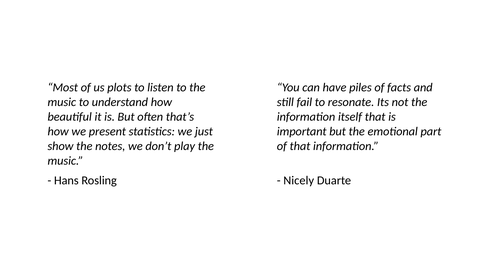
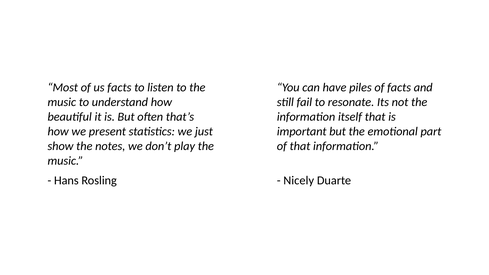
us plots: plots -> facts (119, 87)
